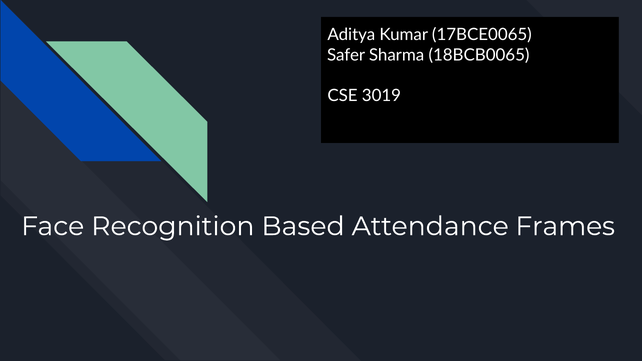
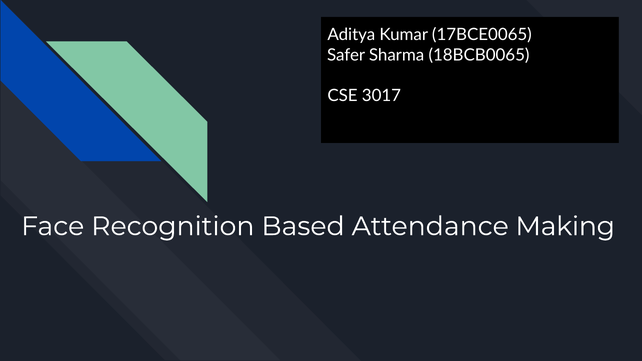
3019: 3019 -> 3017 (381, 96)
Frames: Frames -> Making (565, 226)
